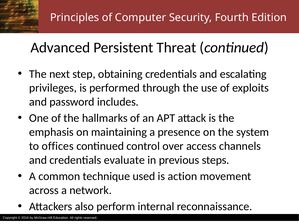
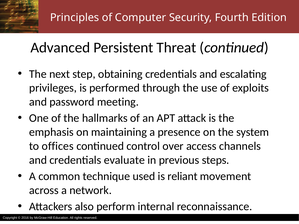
includes: includes -> meeting (118, 102)
action: action -> reliant (183, 176)
